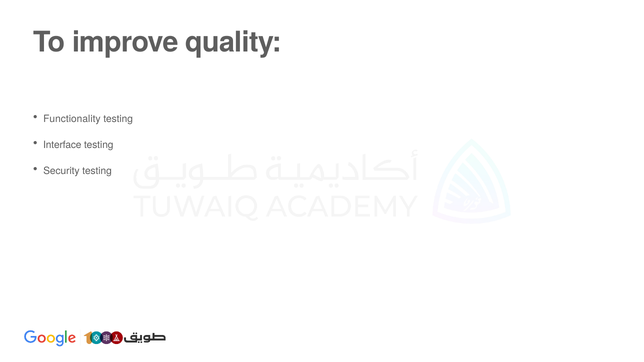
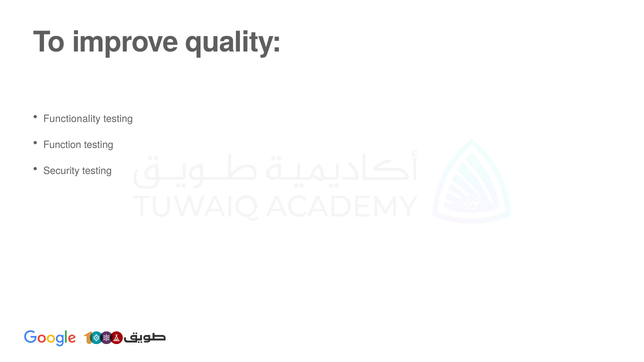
Interface: Interface -> Function (62, 145)
